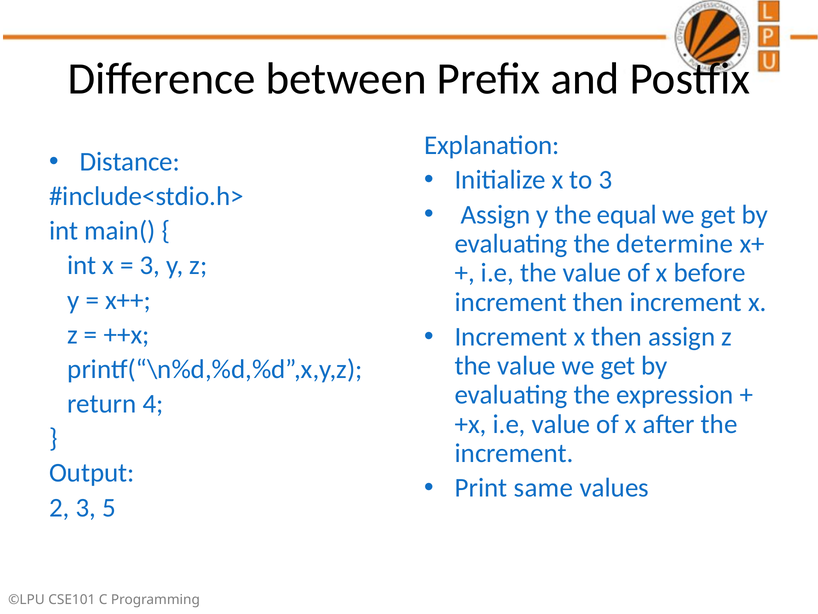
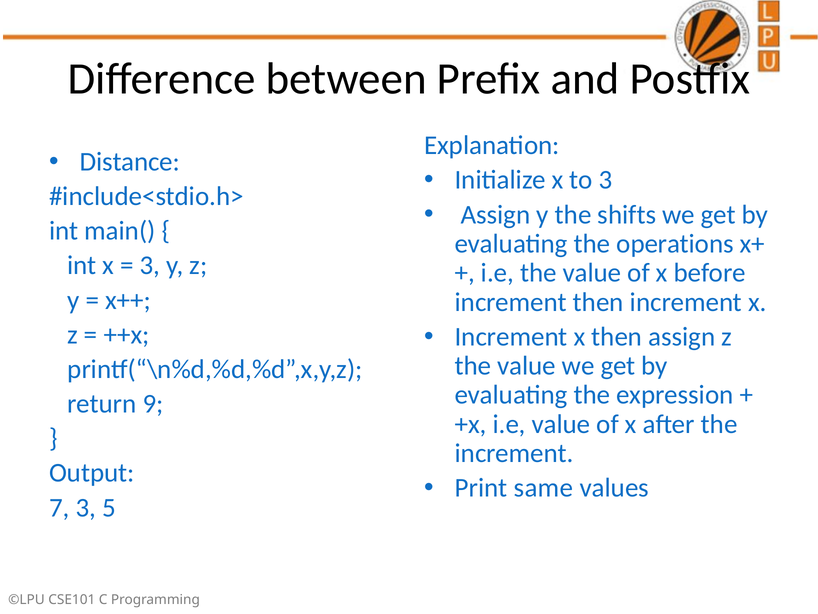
equal: equal -> shifts (627, 214)
determine: determine -> operations (675, 244)
4: 4 -> 9 (153, 404)
2: 2 -> 7 (59, 507)
